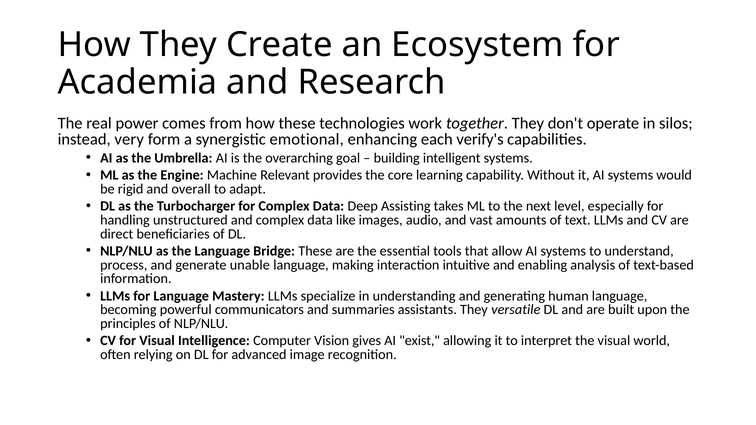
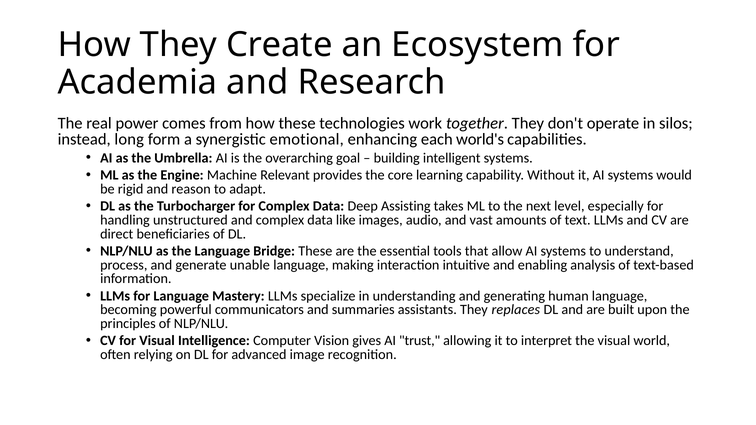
very: very -> long (129, 140)
verify's: verify's -> world's (480, 140)
overall: overall -> reason (191, 189)
versatile: versatile -> replaces (516, 310)
exist: exist -> trust (420, 341)
